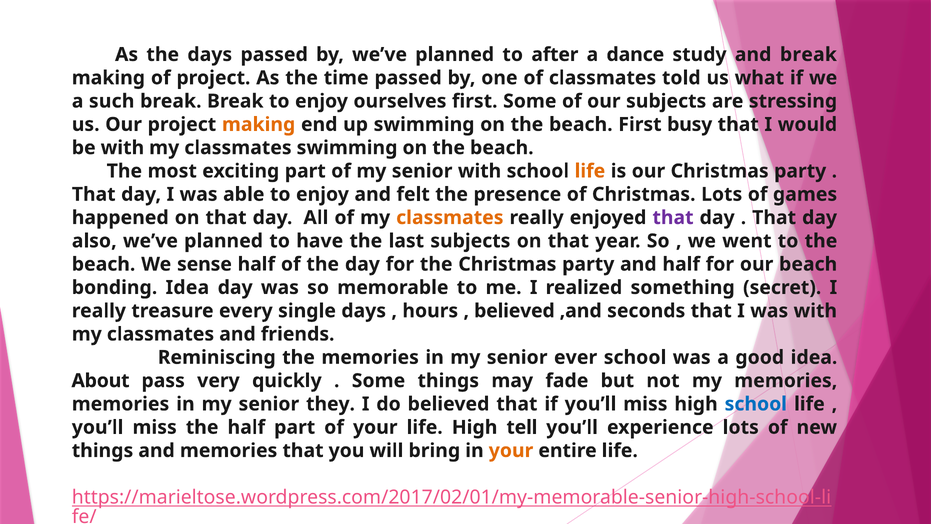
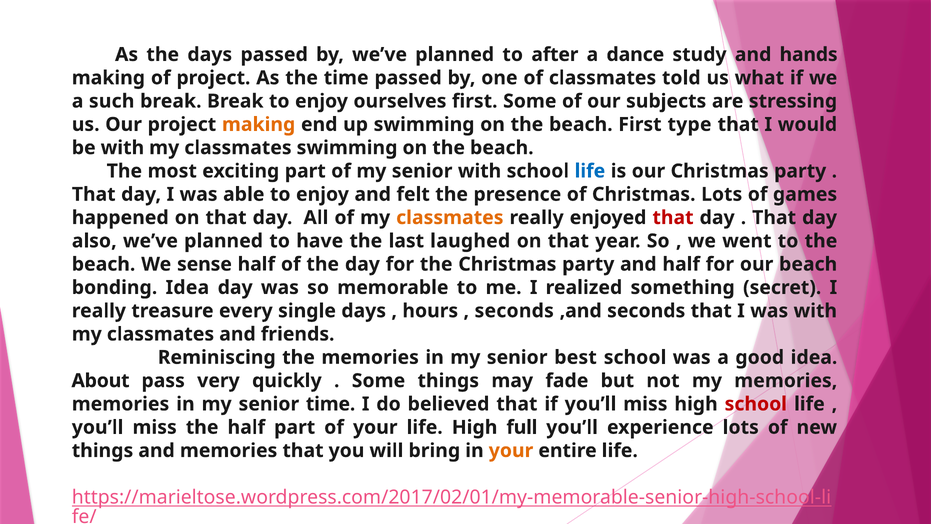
and break: break -> hands (809, 55)
busy: busy -> type (690, 124)
life colour: orange -> blue (590, 171)
that colour: purple -> red (673, 218)
last subjects: subjects -> laughed (470, 241)
believed: believed -> seconds (514, 311)
ever: ever -> best (576, 357)
senior they: they -> time (331, 404)
school colour: blue -> red (756, 404)
tell: tell -> full (522, 427)
